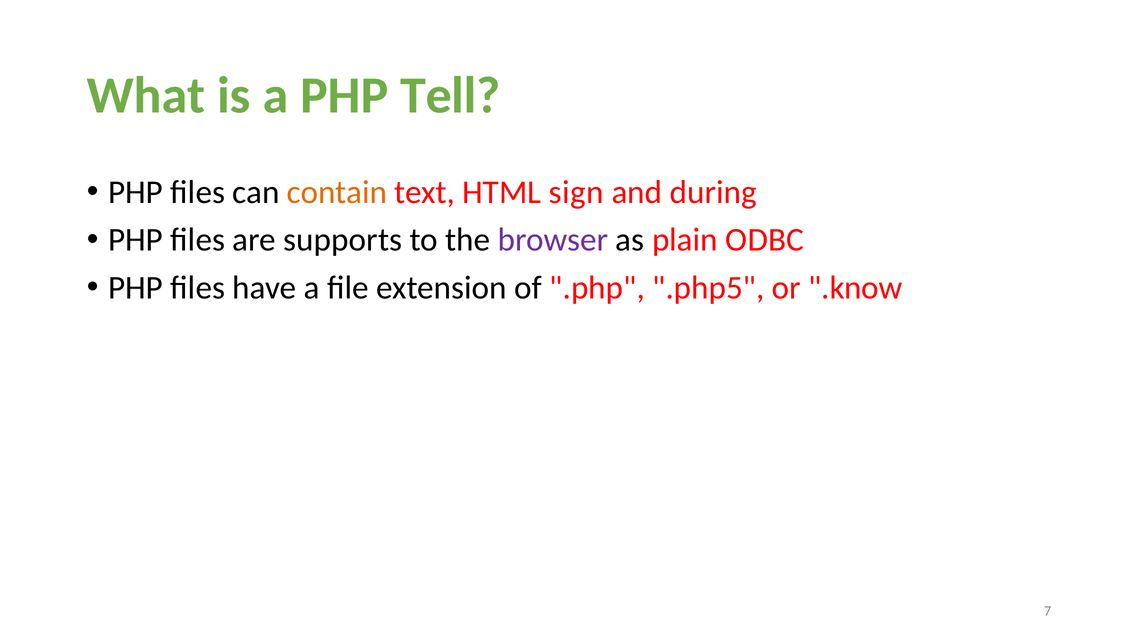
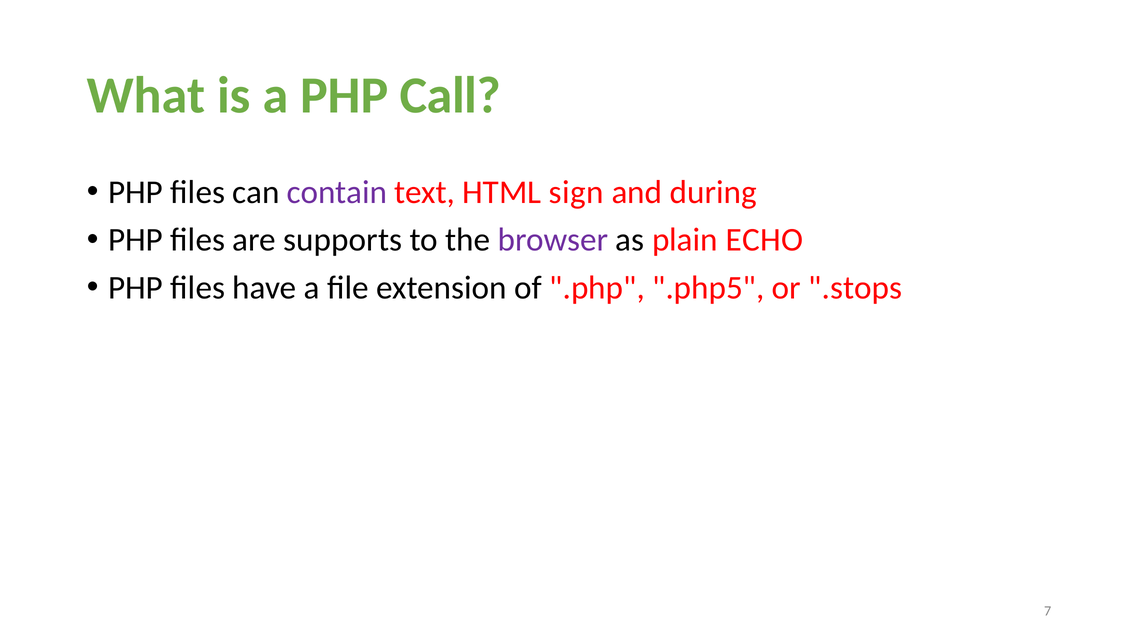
Tell: Tell -> Call (450, 96)
contain colour: orange -> purple (337, 192)
ODBC: ODBC -> ECHO (765, 240)
.know: .know -> .stops (855, 288)
